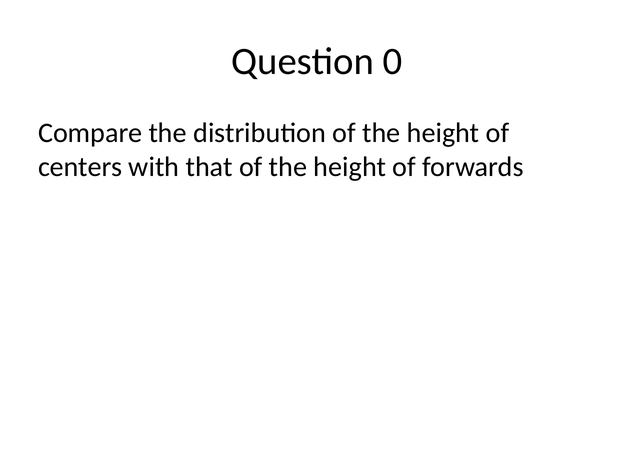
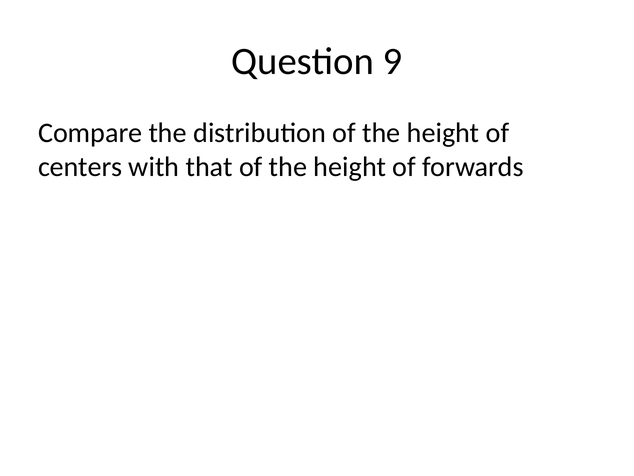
0: 0 -> 9 (393, 61)
